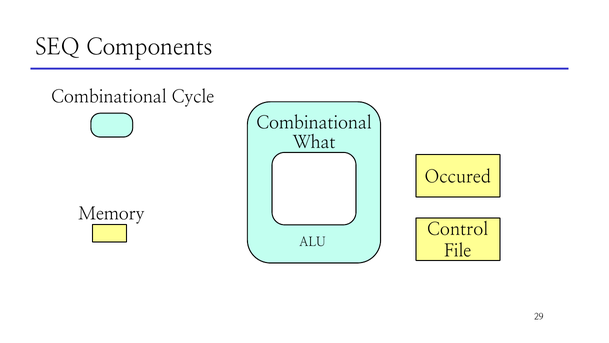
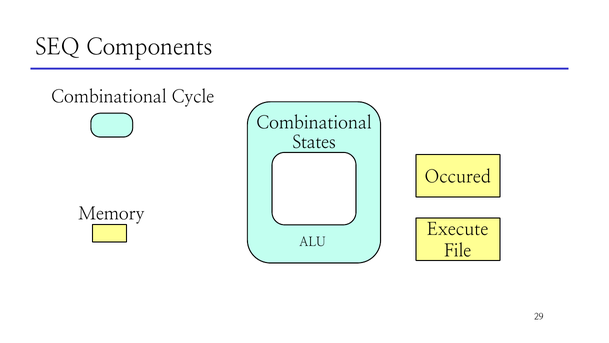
What: What -> States (314, 142)
Control: Control -> Execute (458, 229)
